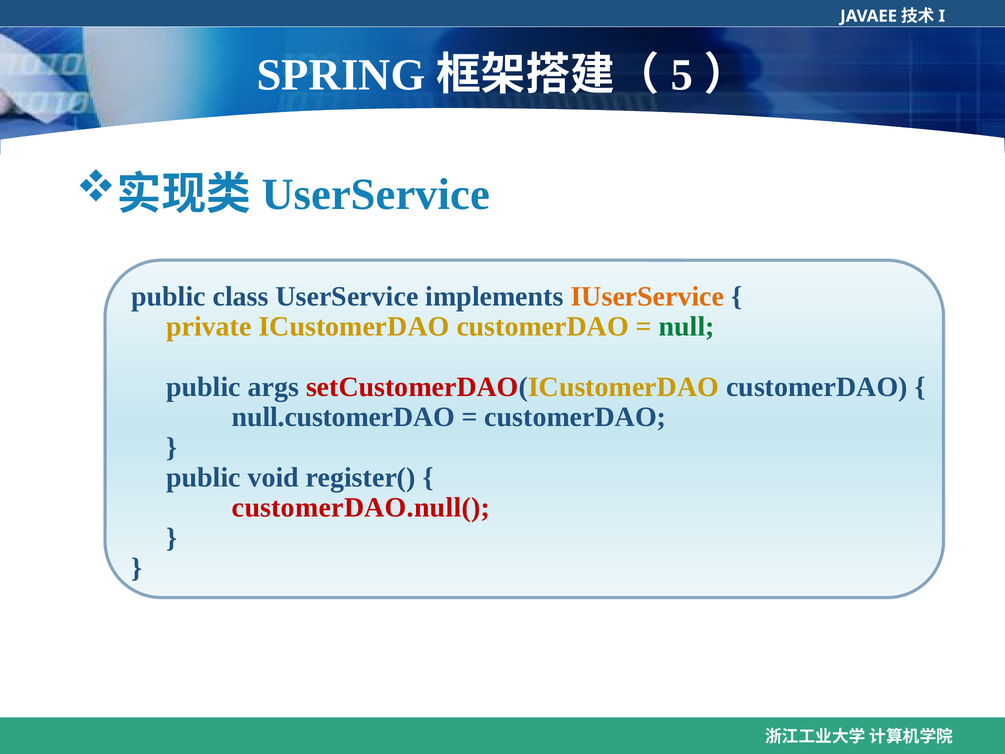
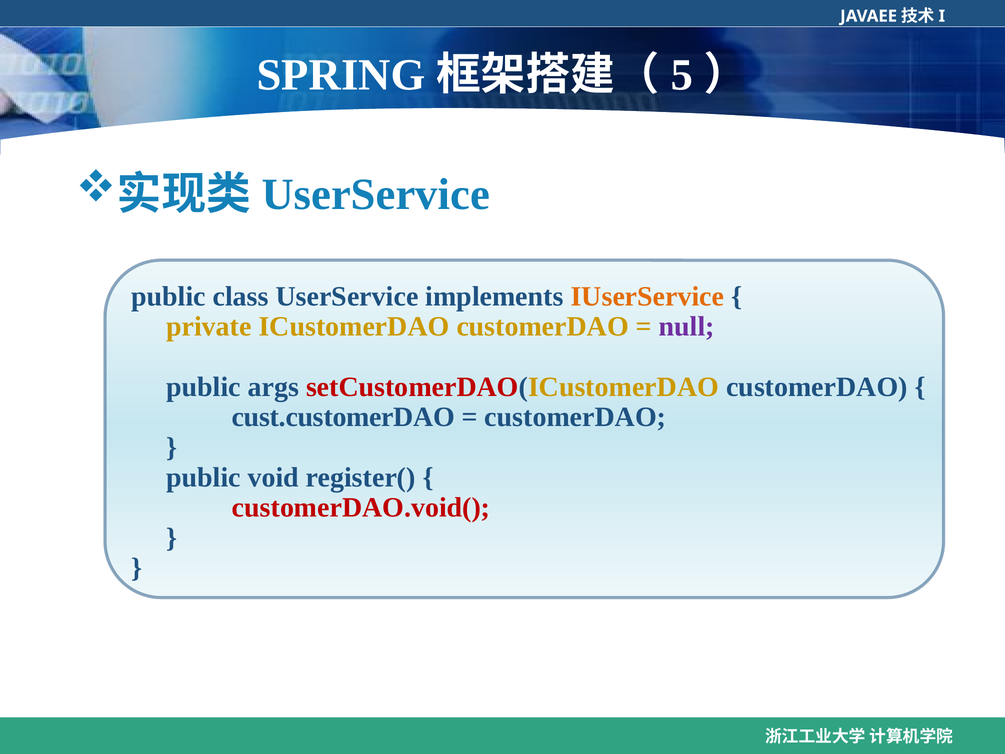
null colour: green -> purple (687, 327)
null.customerDAO: null.customerDAO -> cust.customerDAO (343, 417)
customerDAO.null(: customerDAO.null( -> customerDAO.void( (361, 507)
